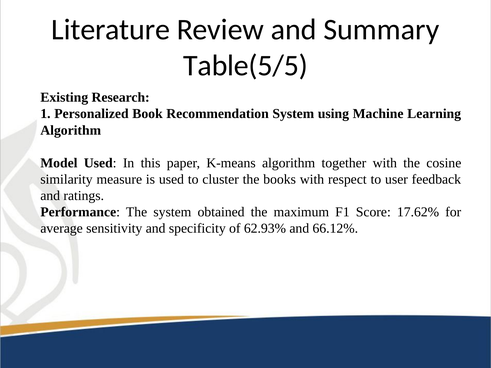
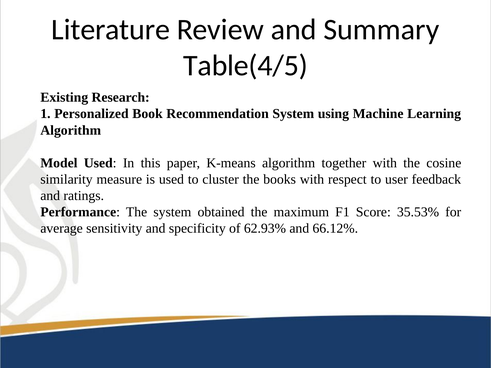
Table(5/5: Table(5/5 -> Table(4/5 (246, 66)
17.62%: 17.62% -> 35.53% (418, 212)
